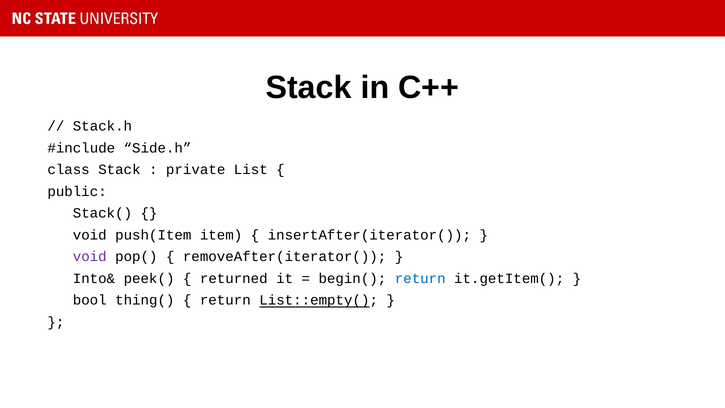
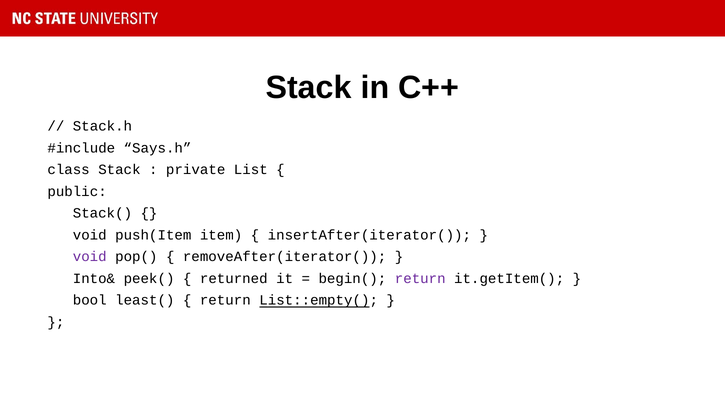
Side.h: Side.h -> Says.h (158, 148)
return colour: blue -> purple (420, 278)
thing(: thing( -> least( (145, 300)
